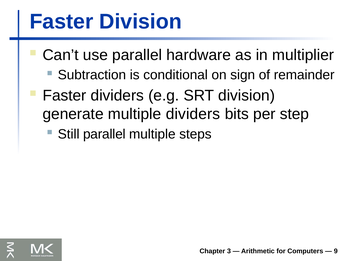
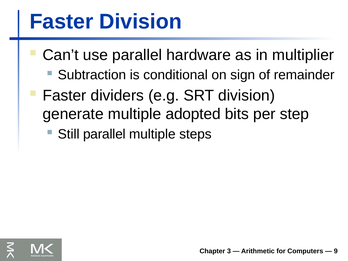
multiple dividers: dividers -> adopted (193, 114)
